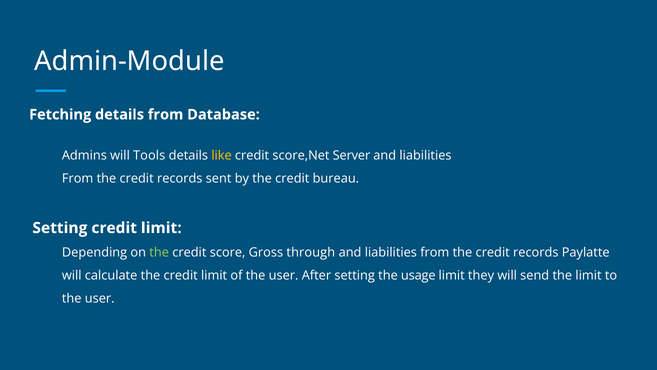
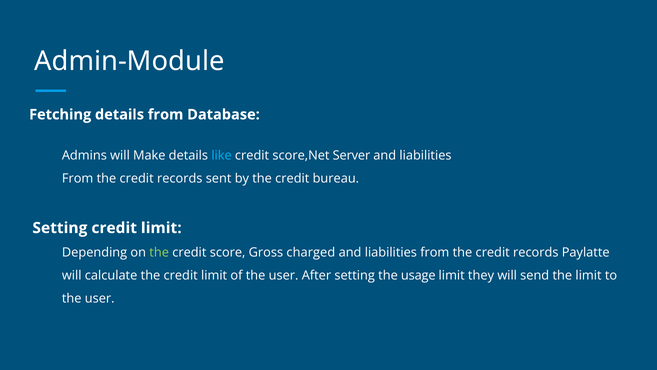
Tools: Tools -> Make (149, 155)
like colour: yellow -> light blue (222, 155)
through: through -> charged (311, 252)
